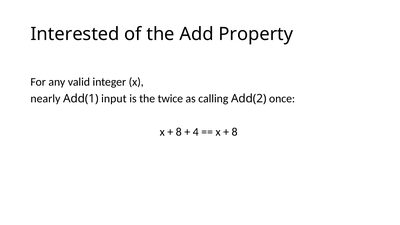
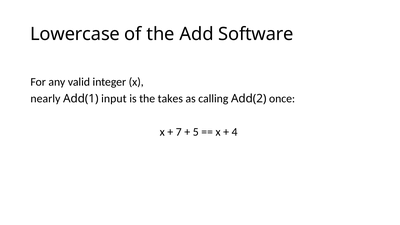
Interested: Interested -> Lowercase (75, 34)
Property: Property -> Software (256, 34)
twice: twice -> takes (170, 99)
8: 8 -> 7 (179, 132)
4: 4 -> 5 (196, 132)
8: 8 -> 4 (235, 132)
